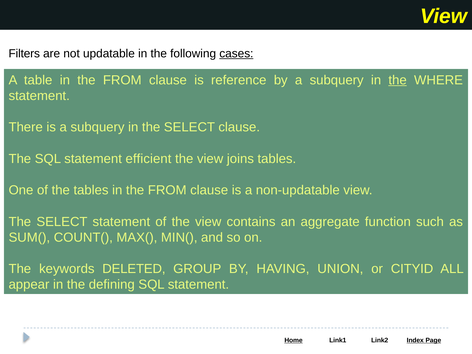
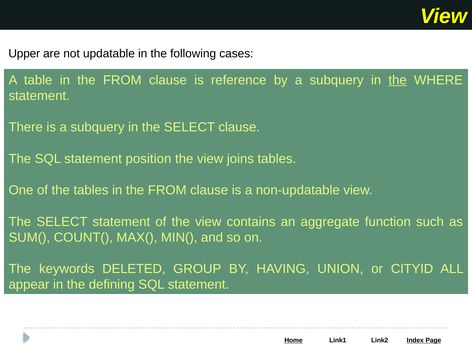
Filters: Filters -> Upper (24, 53)
cases underline: present -> none (236, 53)
efficient: efficient -> position (148, 159)
